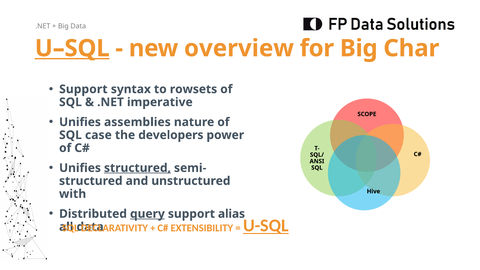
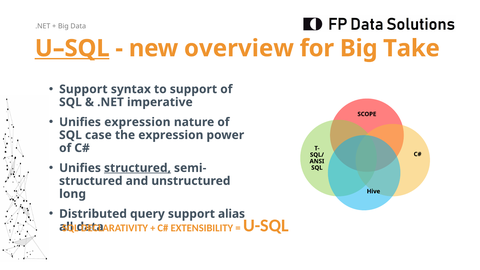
Char: Char -> Take (411, 48)
to rowsets: rowsets -> support (193, 89)
Unifies assemblies: assemblies -> expression (137, 122)
the developers: developers -> expression (171, 135)
with: with -> long (73, 194)
query underline: present -> none (147, 214)
U-SQL underline: present -> none (266, 226)
